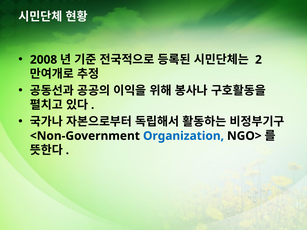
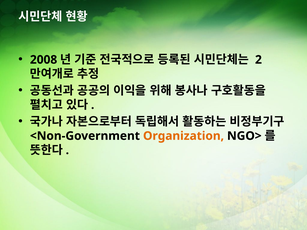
Organization colour: blue -> orange (184, 136)
